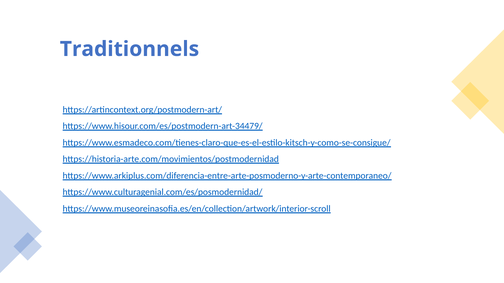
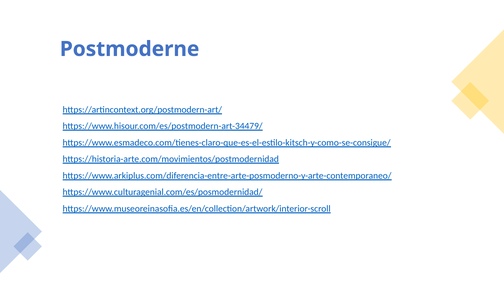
Traditionnels: Traditionnels -> Postmoderne (130, 49)
